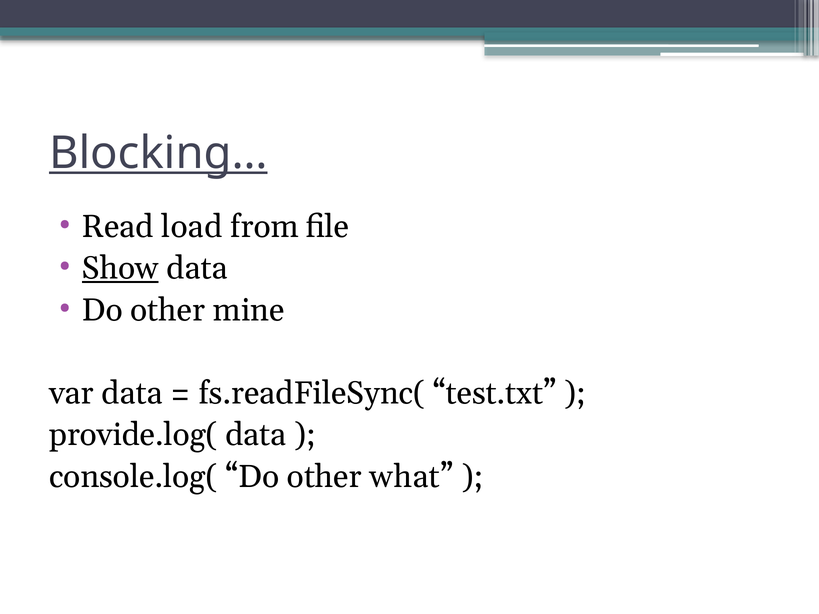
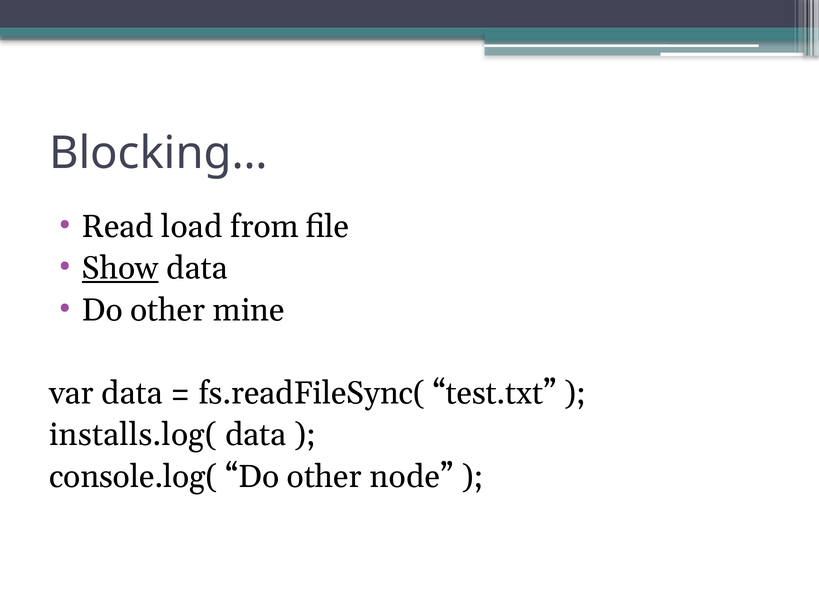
Blocking… underline: present -> none (158, 153)
provide.log(: provide.log( -> installs.log( (133, 435)
what: what -> node (412, 477)
